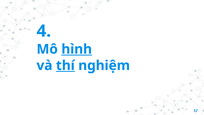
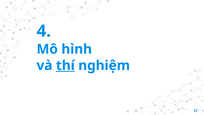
hình underline: present -> none (77, 49)
